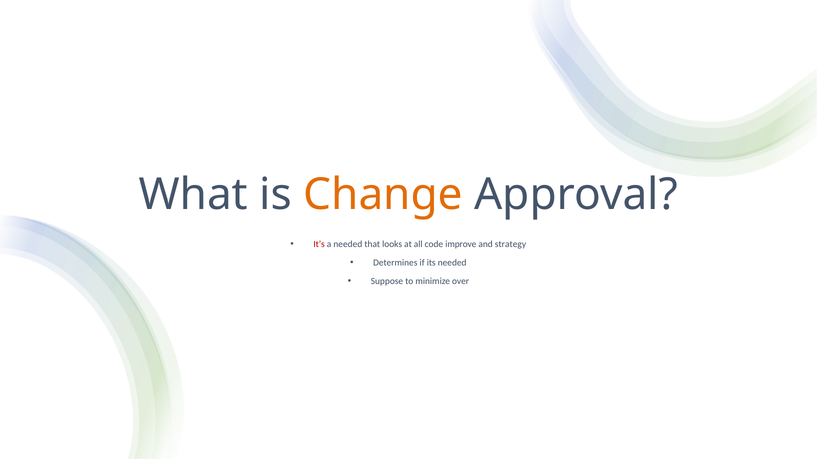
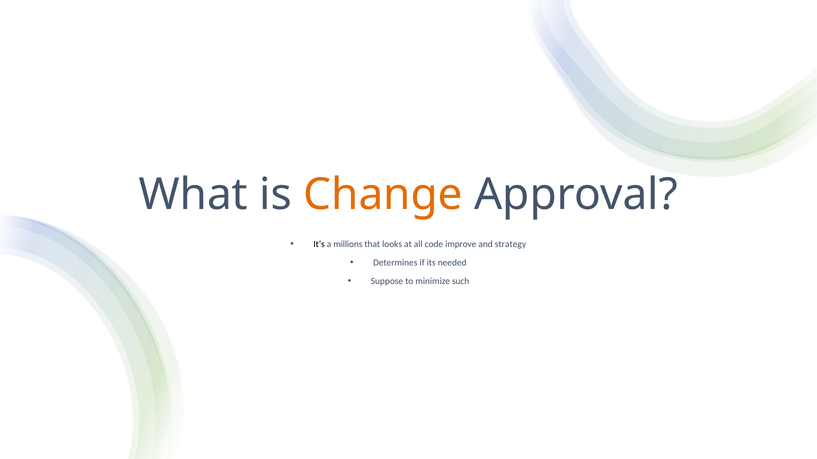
It’s colour: red -> black (319, 244)
a needed: needed -> millions (348, 244)
over: over -> such (461, 282)
